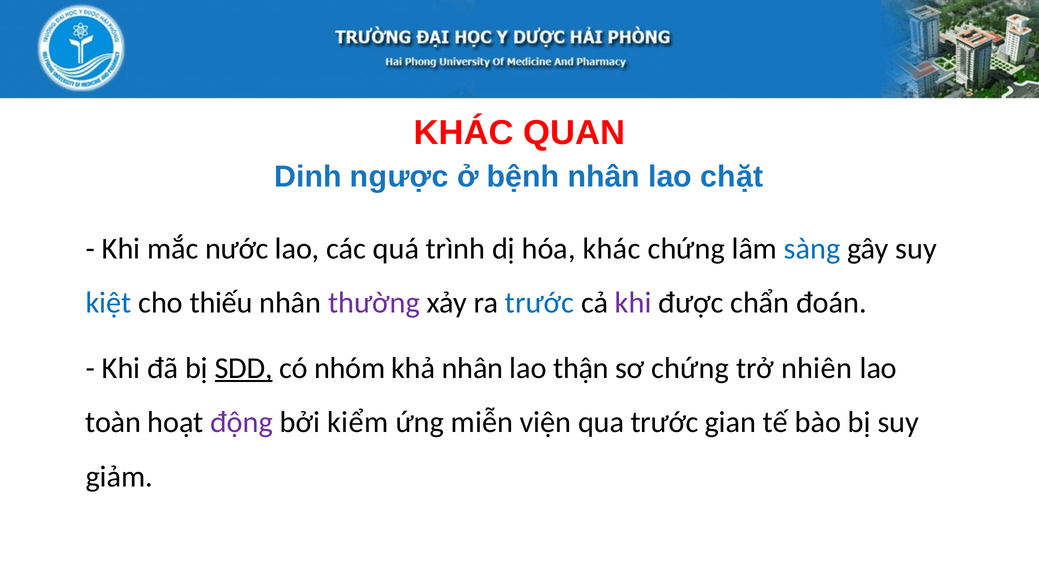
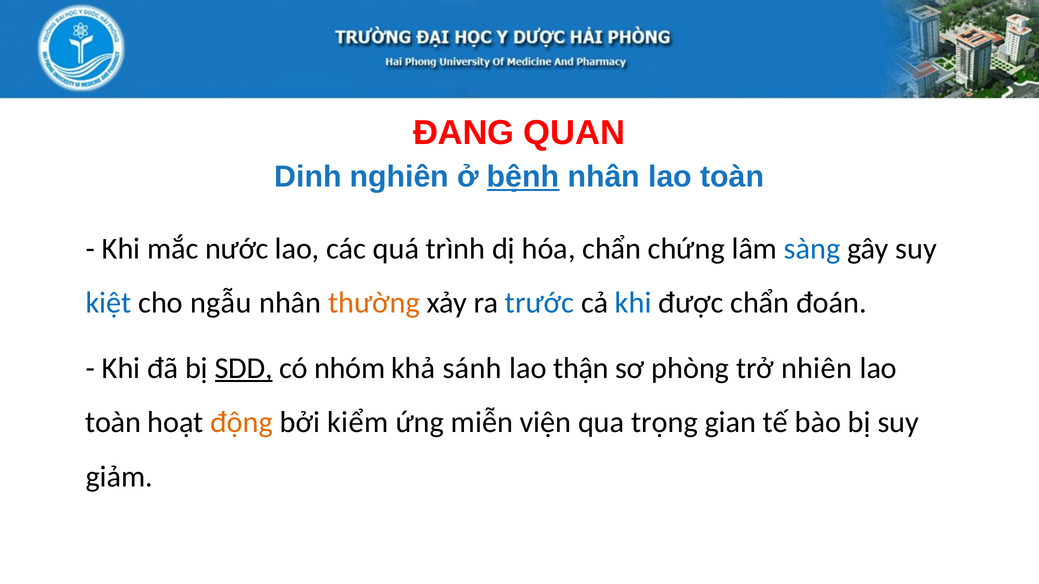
KHÁC: KHÁC -> ĐANG (464, 133)
ngược: ngược -> nghiên (399, 177)
bệnh underline: none -> present (523, 177)
nhân lao chặt: chặt -> toàn (732, 177)
hóa khác: khác -> chẩn (612, 249)
thiếu: thiếu -> ngẫu (221, 303)
thường colour: purple -> orange (374, 303)
khi colour: purple -> blue (633, 303)
khả nhân: nhân -> sánh (472, 368)
sơ chứng: chứng -> phòng (690, 368)
động colour: purple -> orange (242, 423)
qua trước: trước -> trọng (664, 423)
